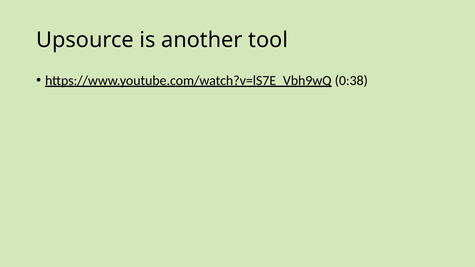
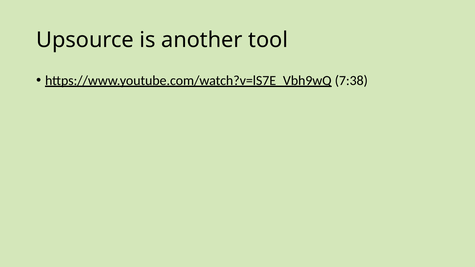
0:38: 0:38 -> 7:38 (351, 81)
